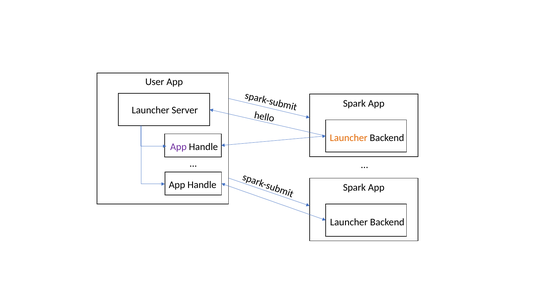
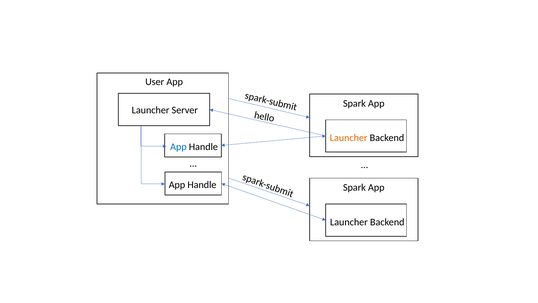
App colour: purple -> blue (178, 147)
